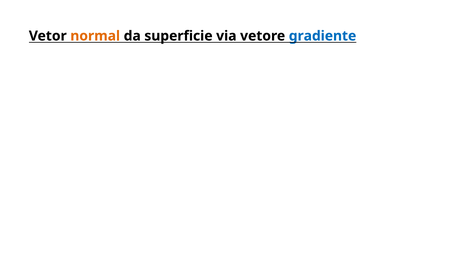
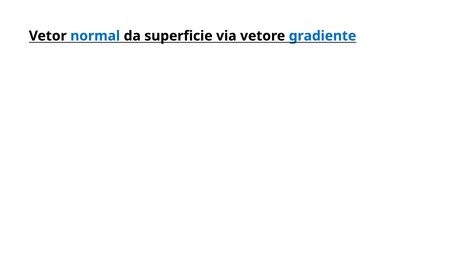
normal colour: orange -> blue (95, 36)
